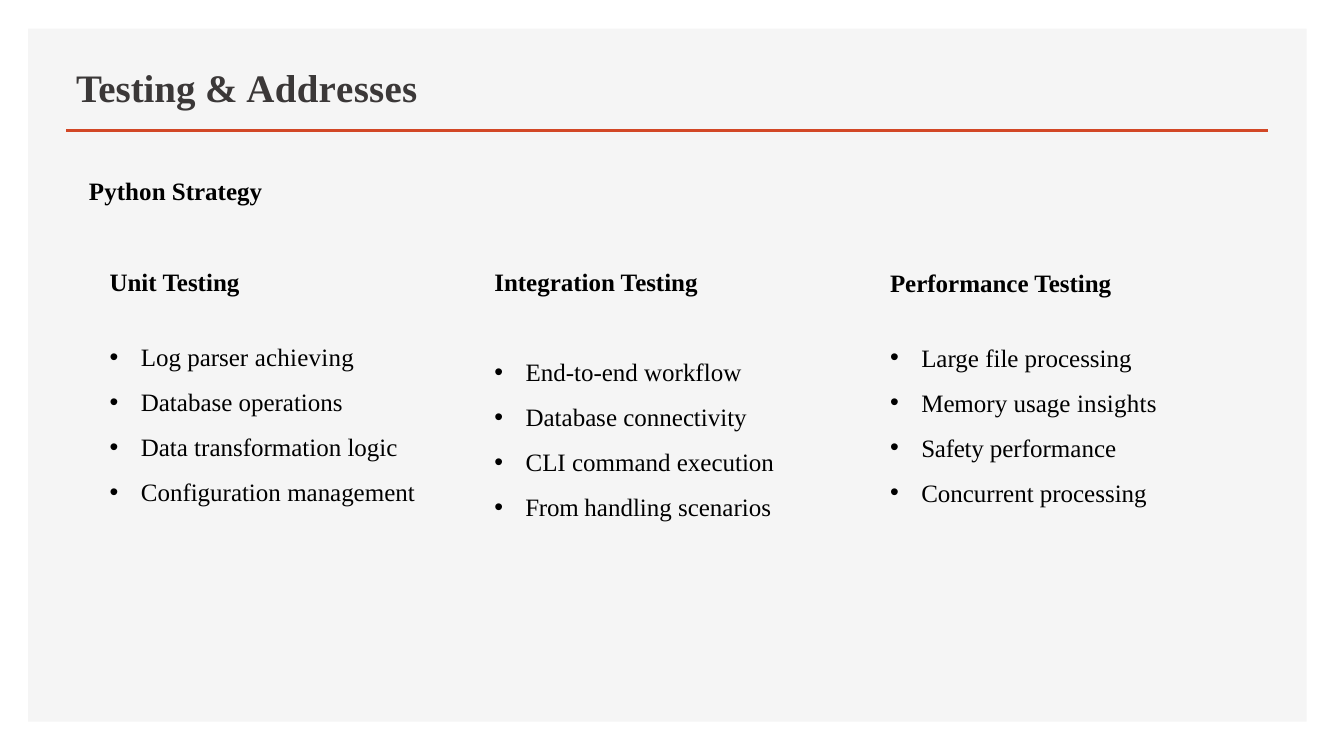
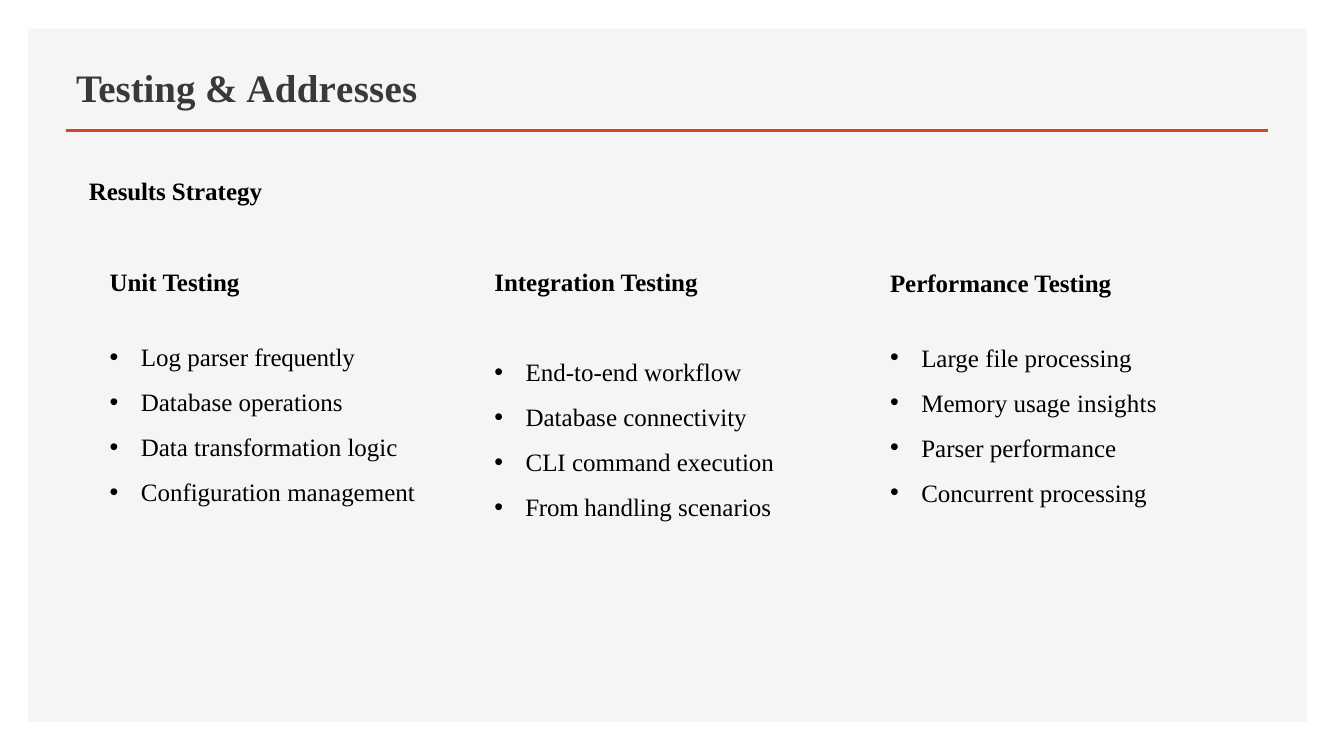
Python: Python -> Results (127, 193)
achieving: achieving -> frequently (305, 359)
Safety: Safety -> Parser (952, 449)
